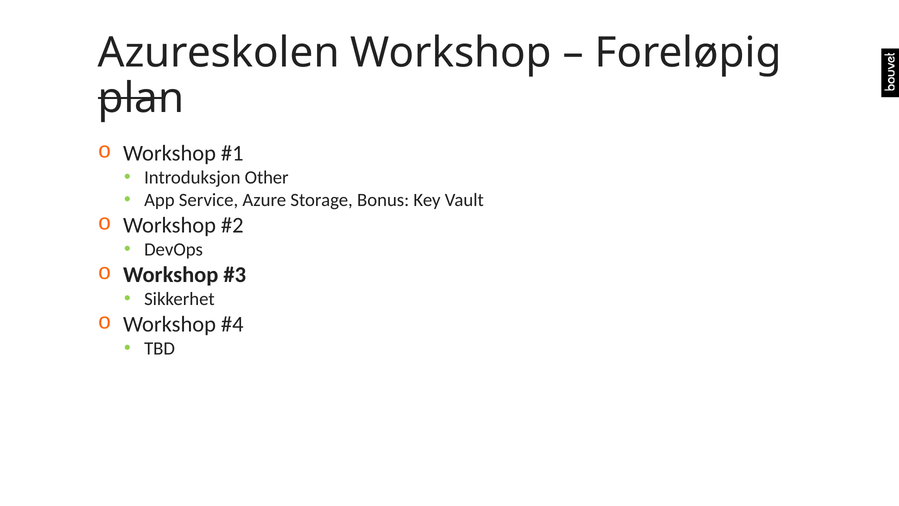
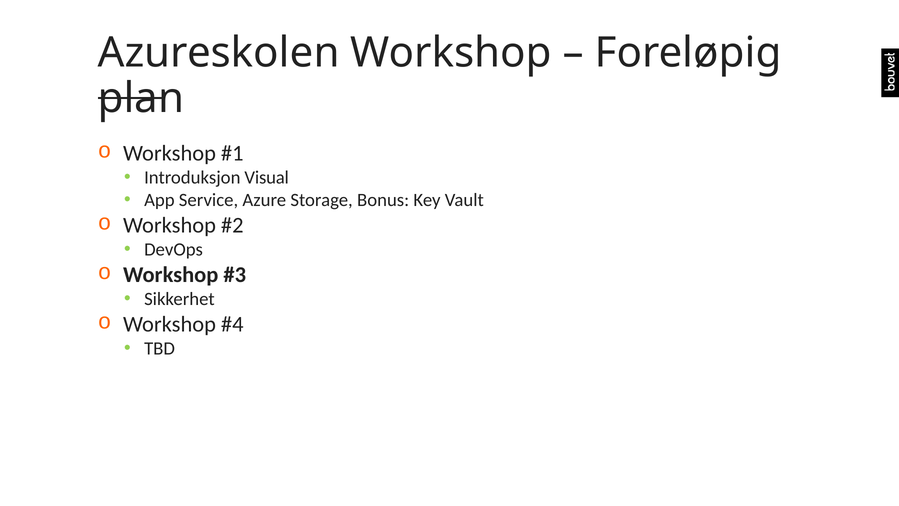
Other: Other -> Visual (267, 178)
